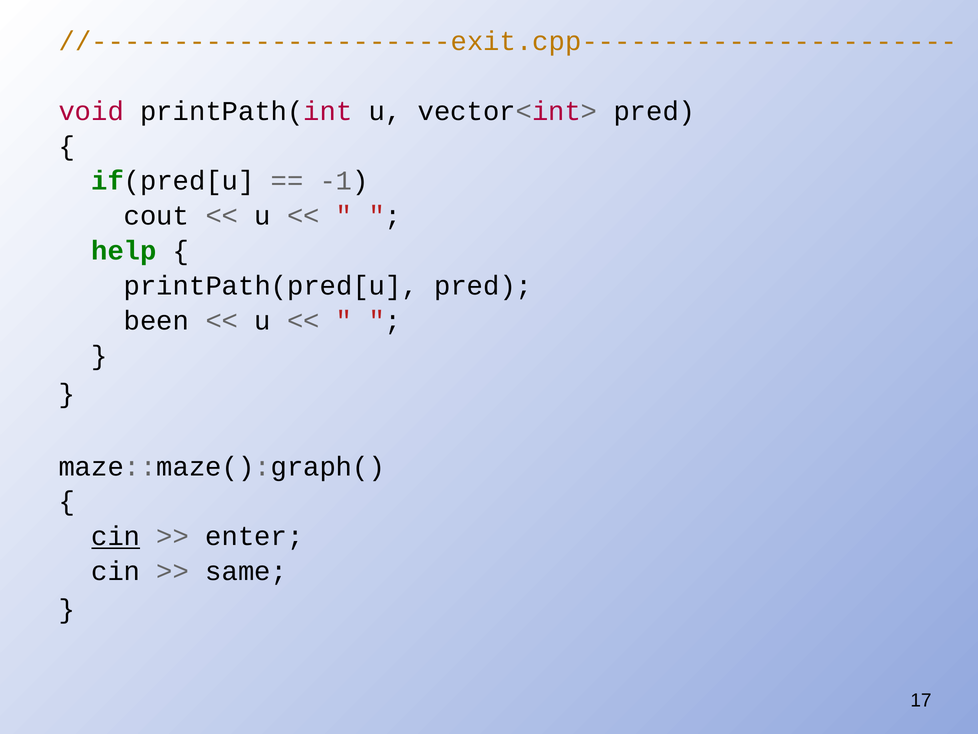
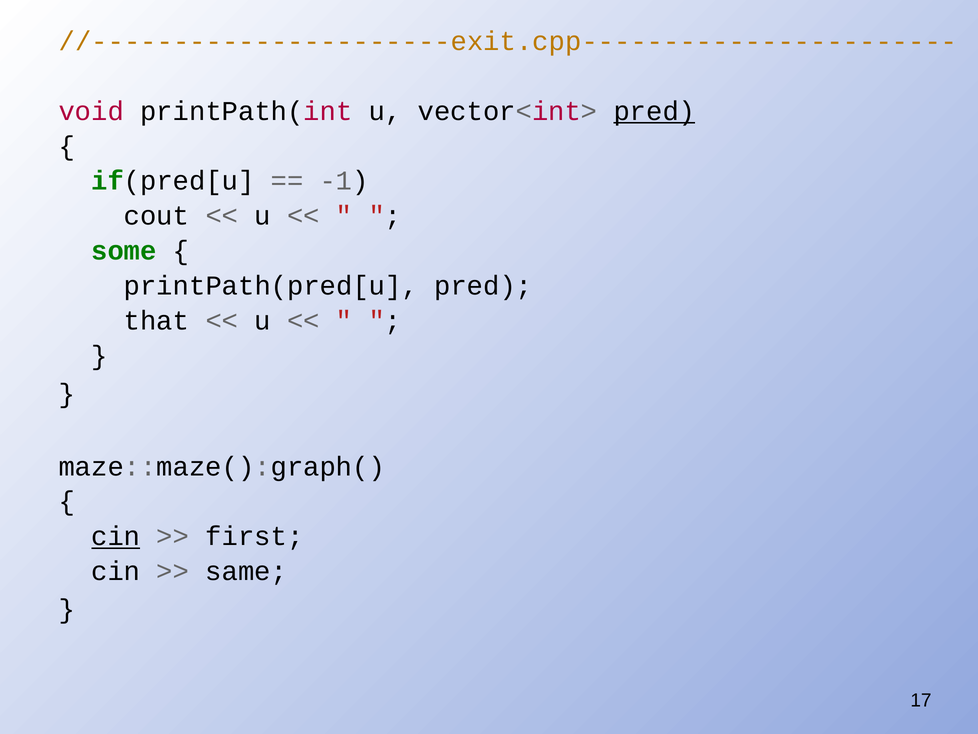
pred underline: none -> present (654, 111)
help: help -> some (124, 251)
been: been -> that (156, 320)
enter: enter -> first (254, 536)
